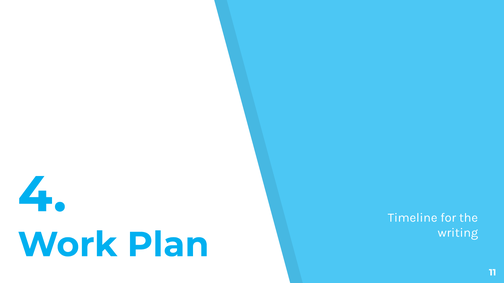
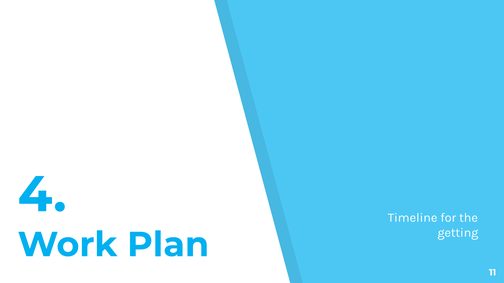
writing: writing -> getting (458, 233)
